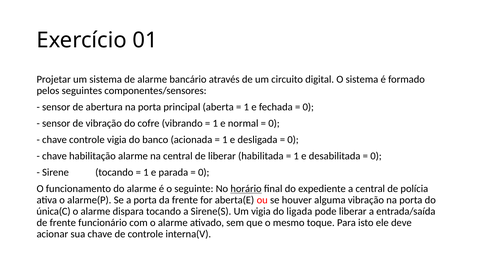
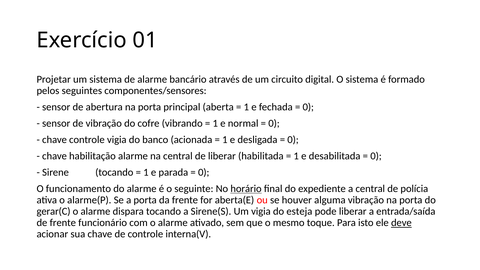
única(C: única(C -> gerar(C (54, 211)
ligada: ligada -> esteja (299, 211)
deve underline: none -> present (401, 223)
